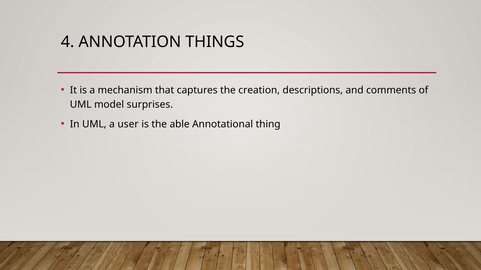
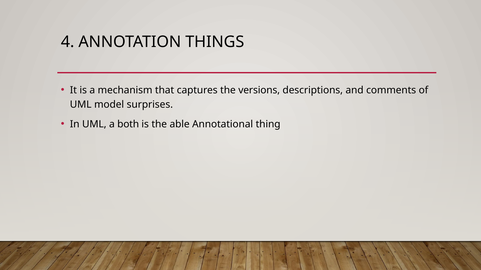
creation: creation -> versions (259, 90)
user: user -> both (128, 124)
